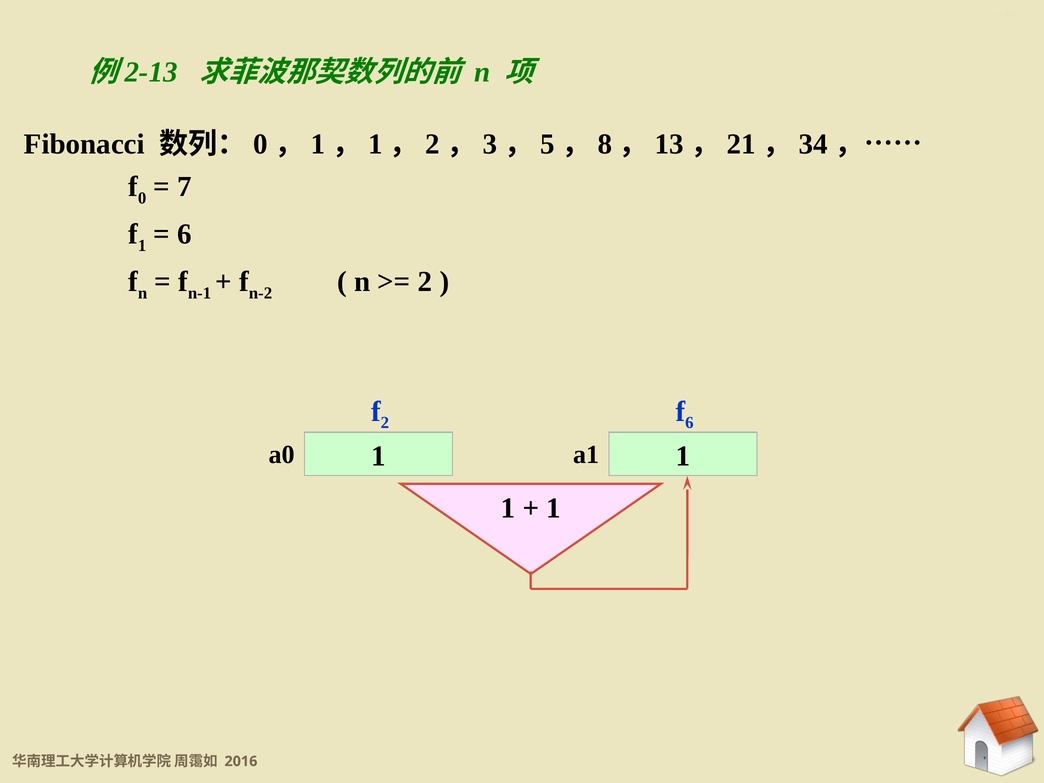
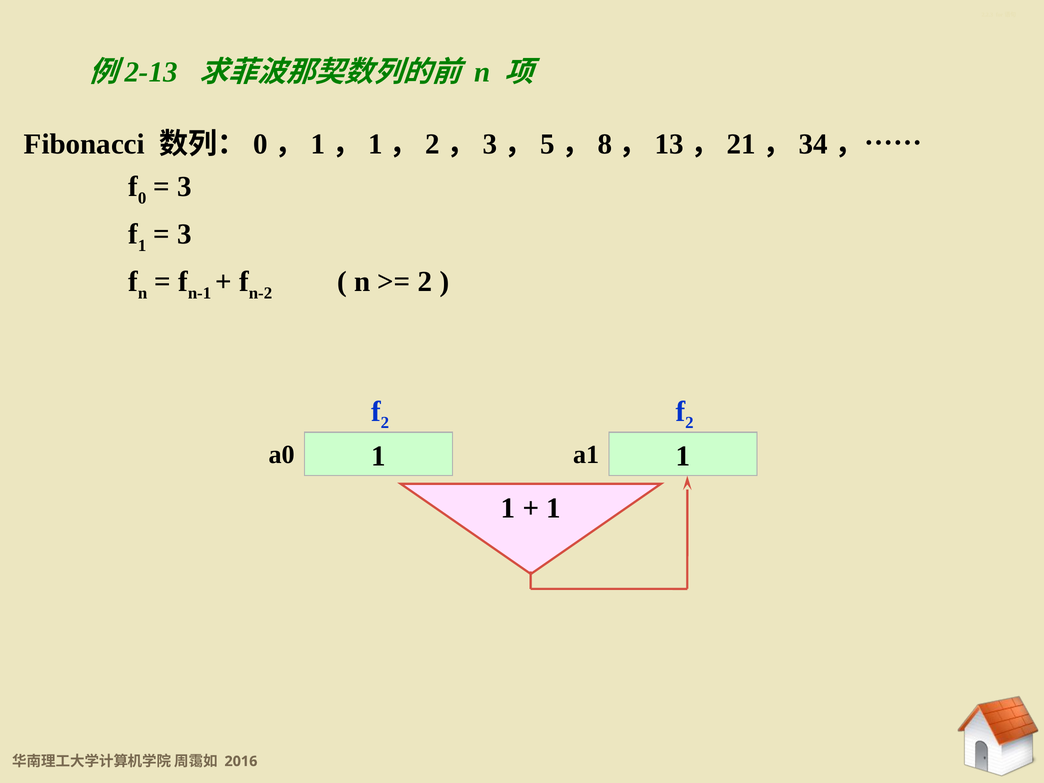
7: 7 -> 3 (185, 187)
6: 6 -> 3 (185, 234)
6: 6 -> 2 (689, 423)
